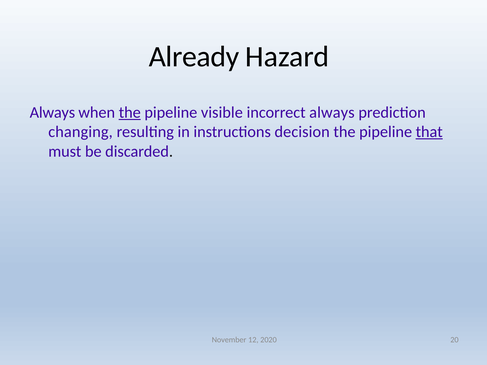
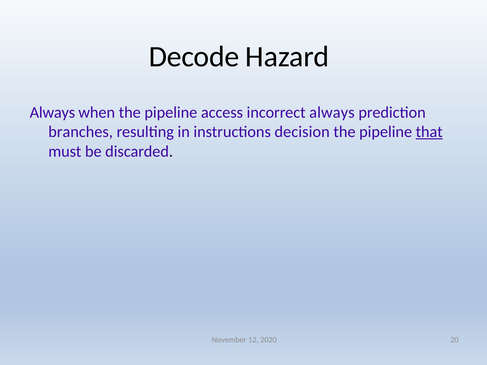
Already: Already -> Decode (194, 57)
the underline: present -> none (130, 112)
visible: visible -> access (222, 112)
changing: changing -> branches (81, 132)
